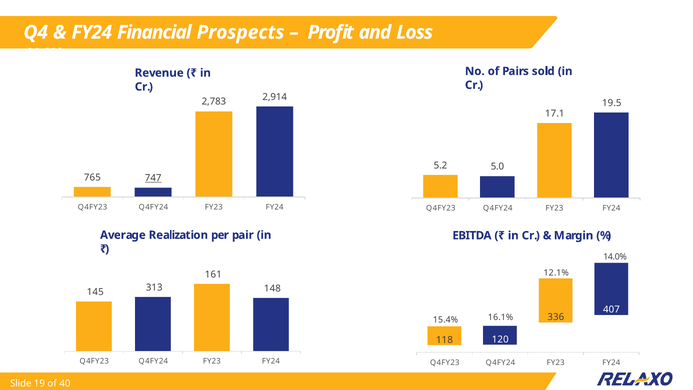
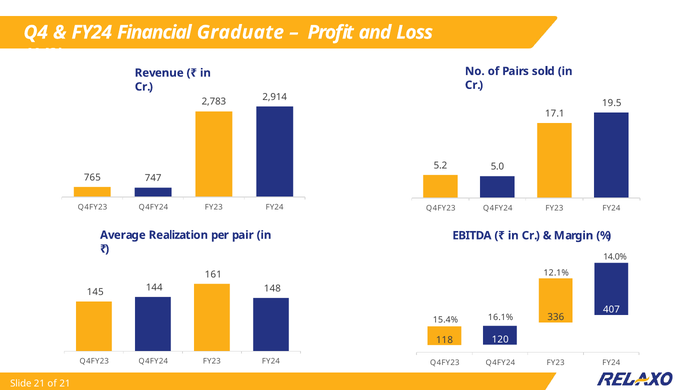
Prospects: Prospects -> Graduate (240, 32)
747 underline: present -> none (153, 178)
313: 313 -> 144 (154, 287)
Slide 19: 19 -> 21 (39, 383)
of 40: 40 -> 21 (65, 383)
